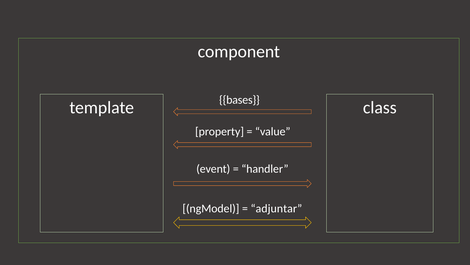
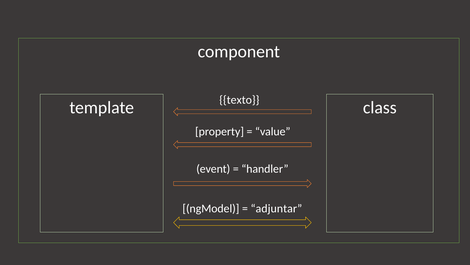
bases: bases -> texto (239, 100)
